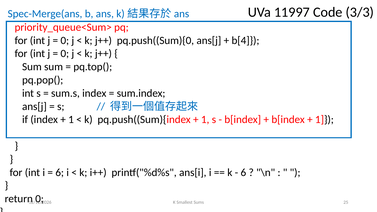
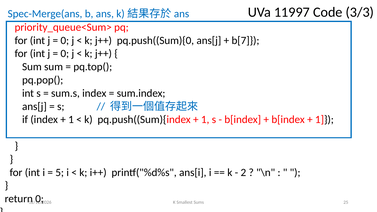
b[4: b[4 -> b[7 (245, 40)
6: 6 -> 5 (60, 172)
6: 6 -> 2 (243, 172)
